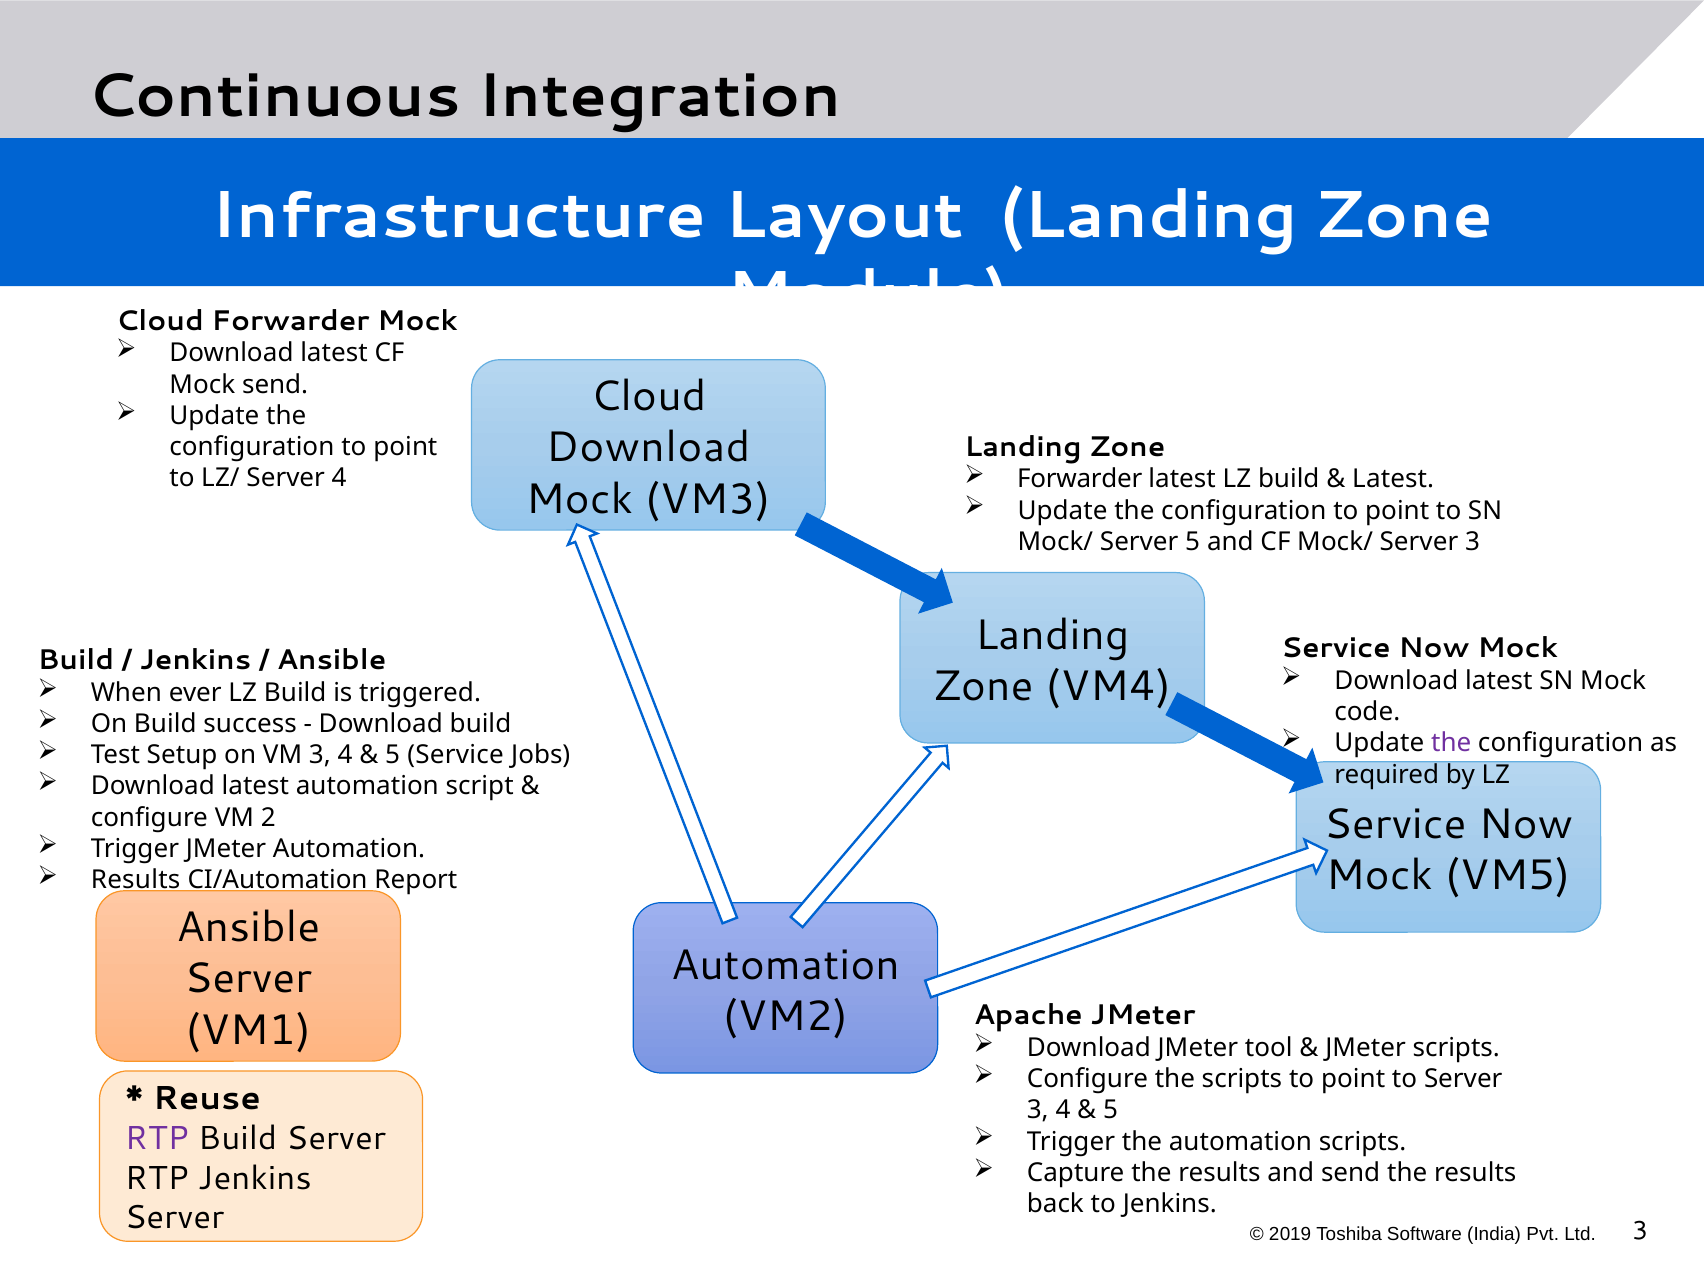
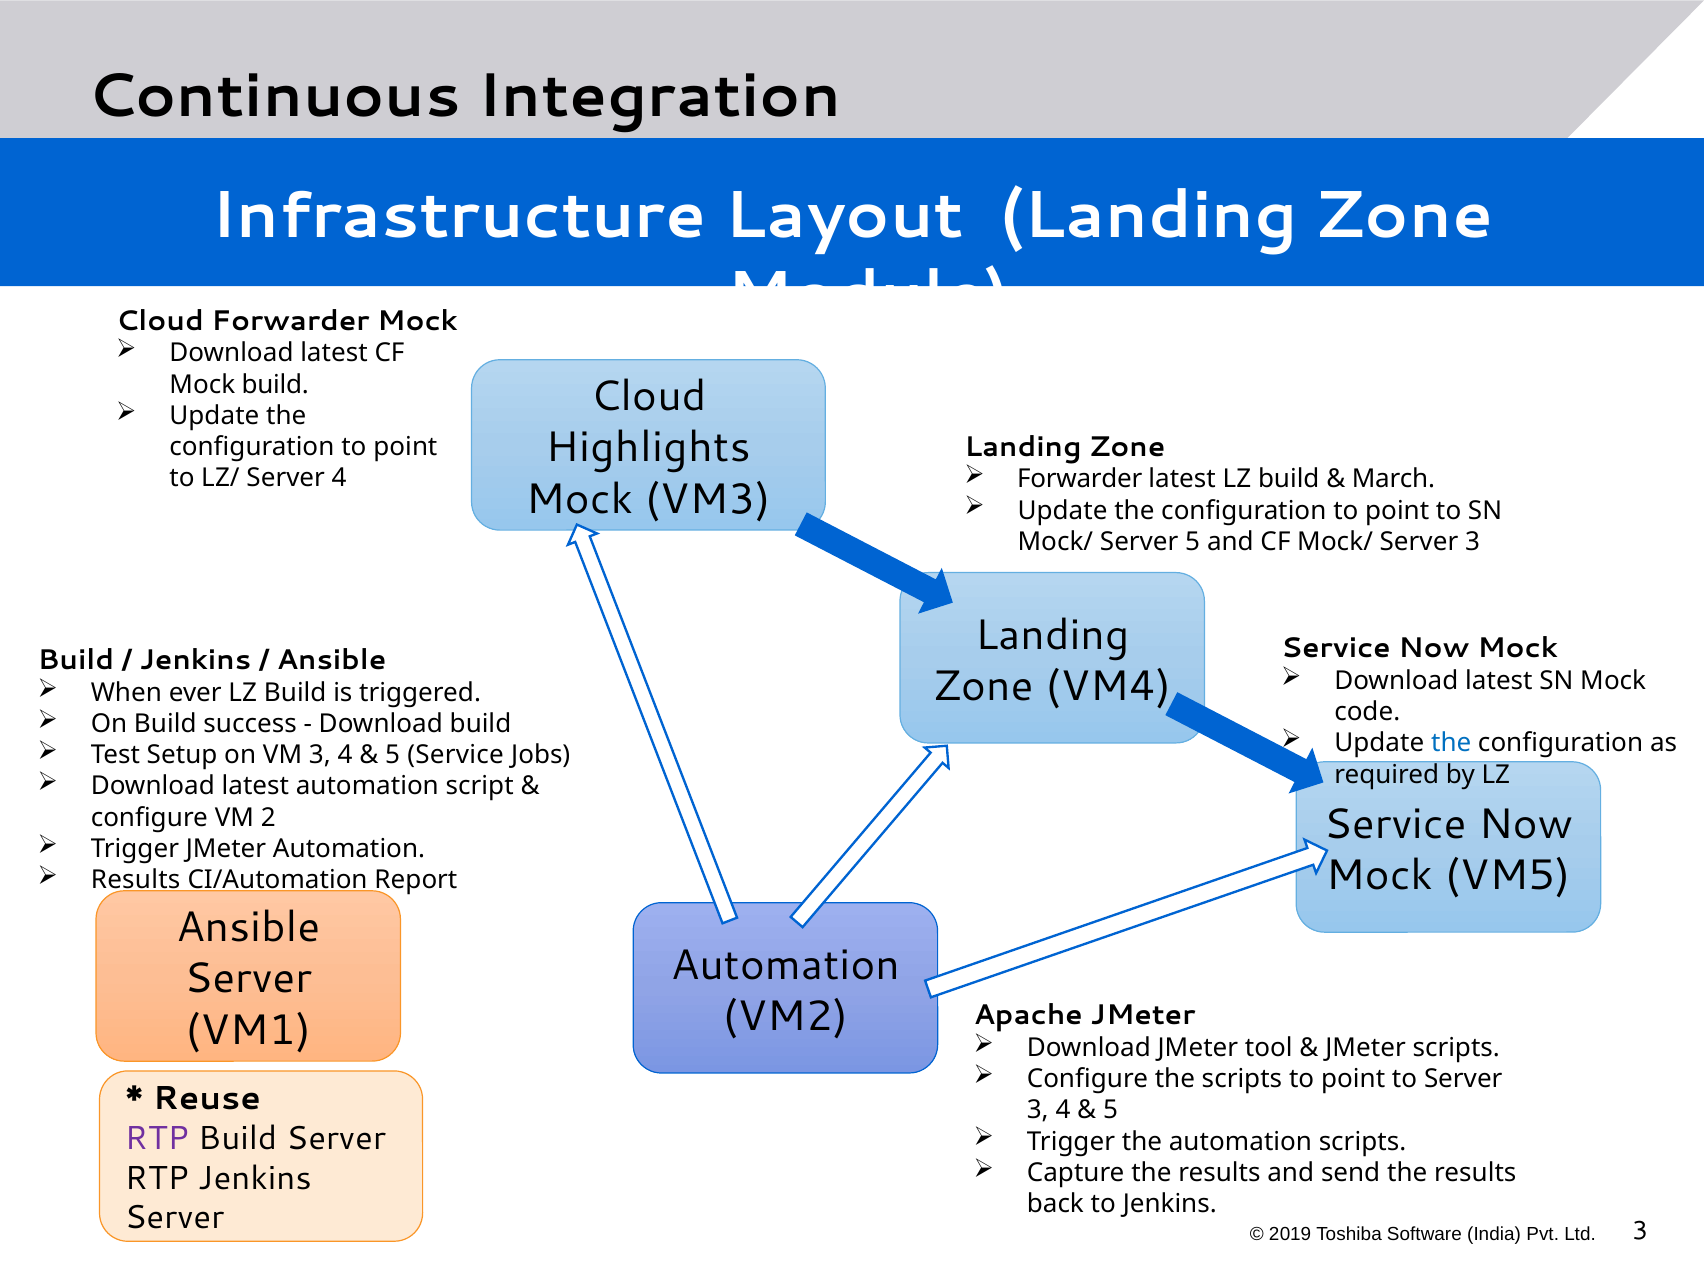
Mock send: send -> build (275, 385)
Download: Download -> Highlights (648, 448)
Latest: Latest -> March (1393, 479)
the colour: purple -> blue (1451, 743)
